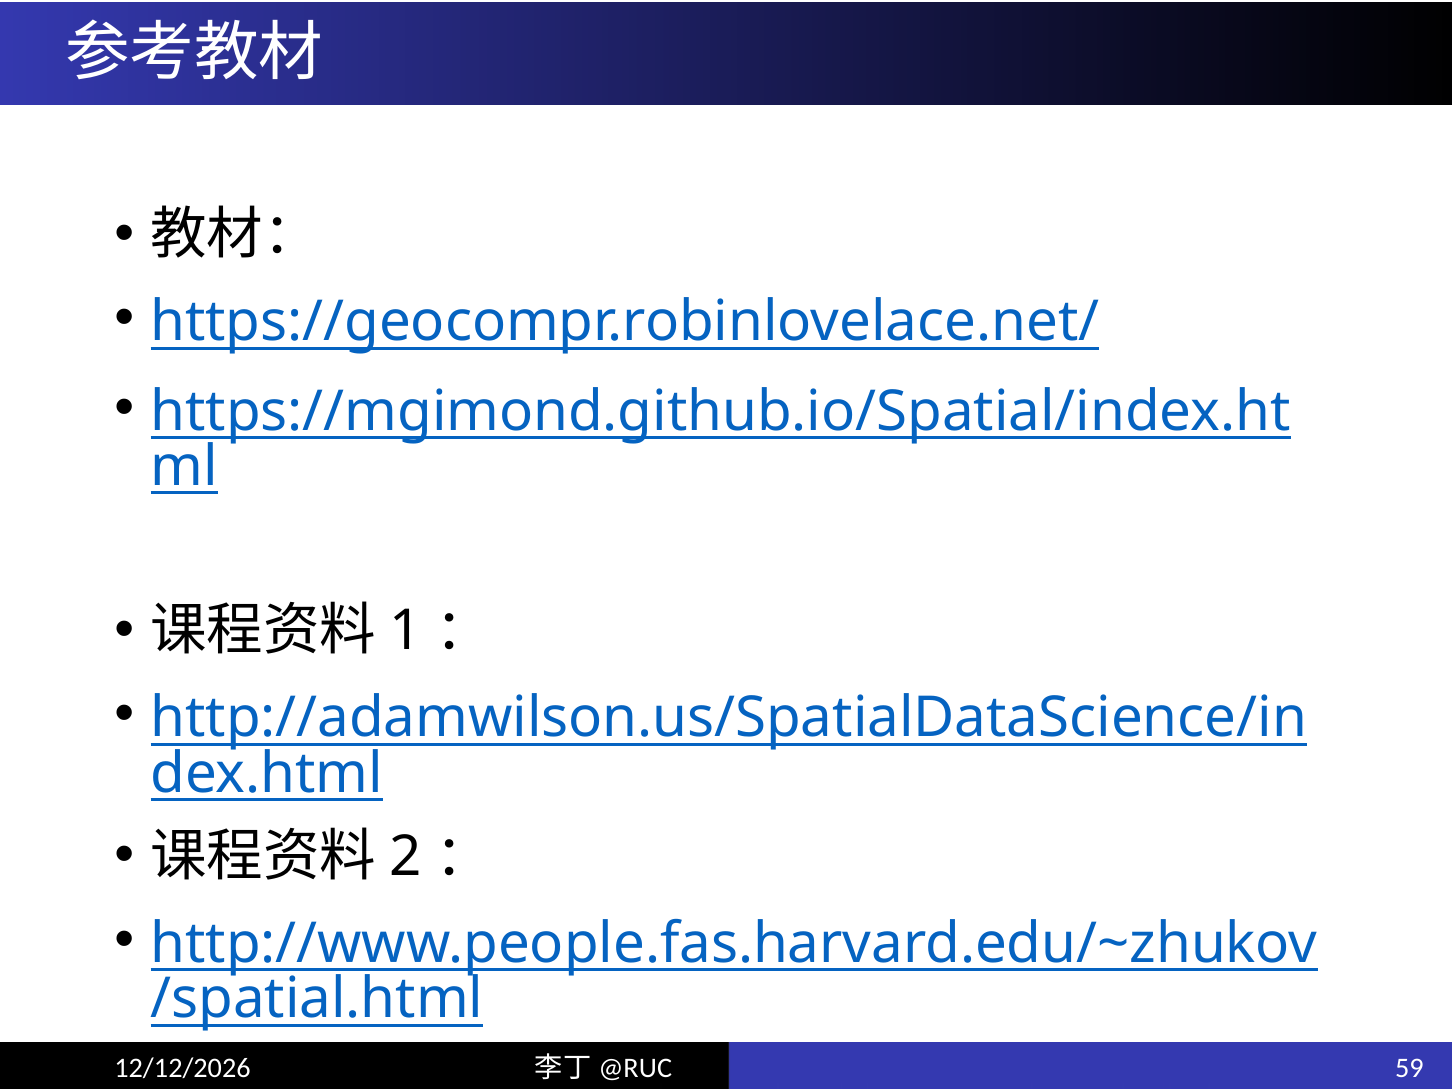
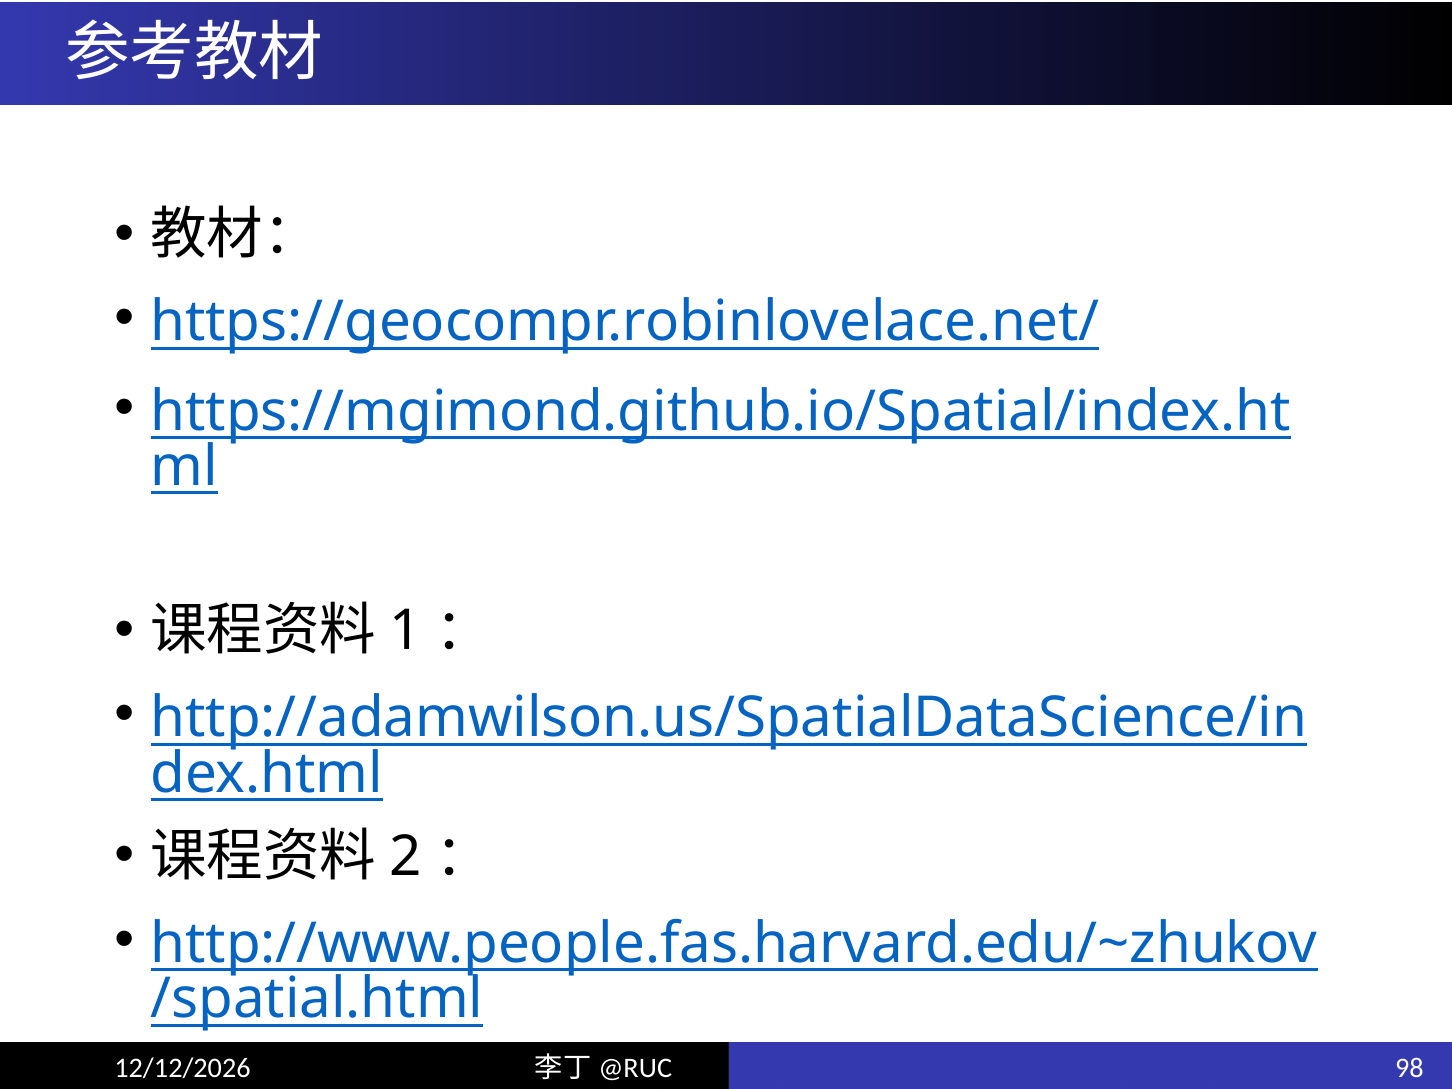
59: 59 -> 98 (1409, 1068)
